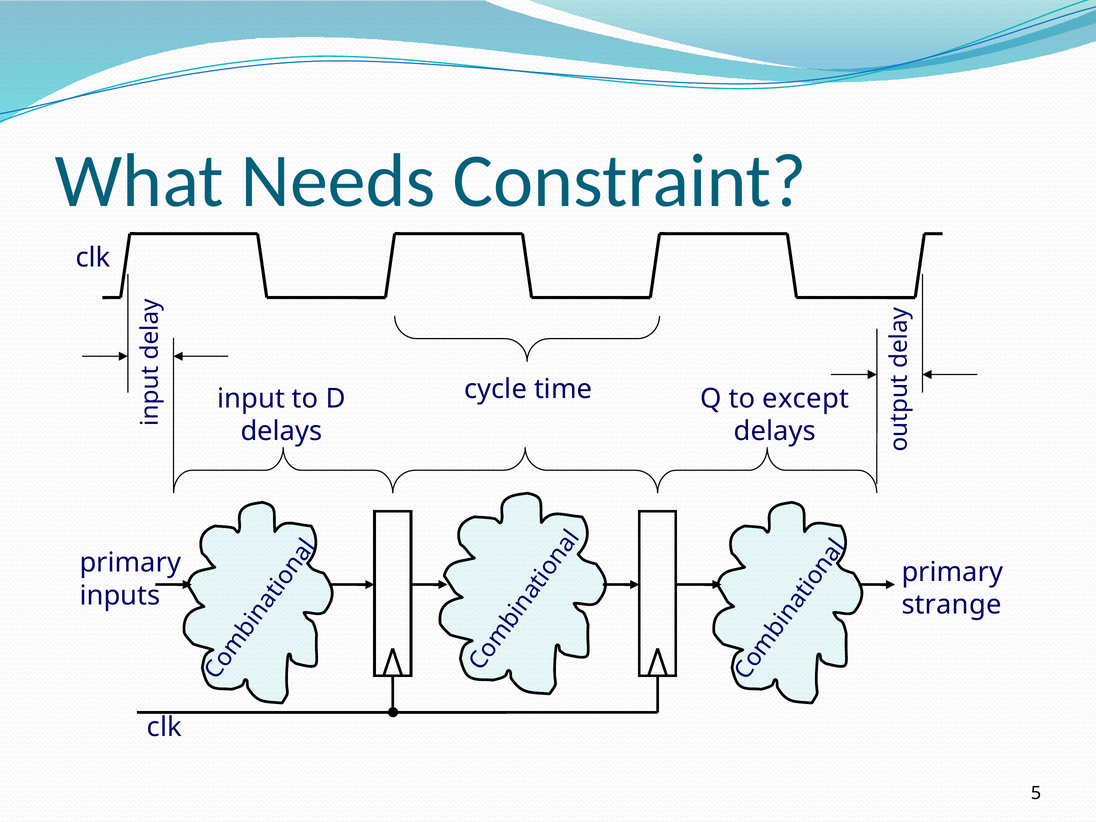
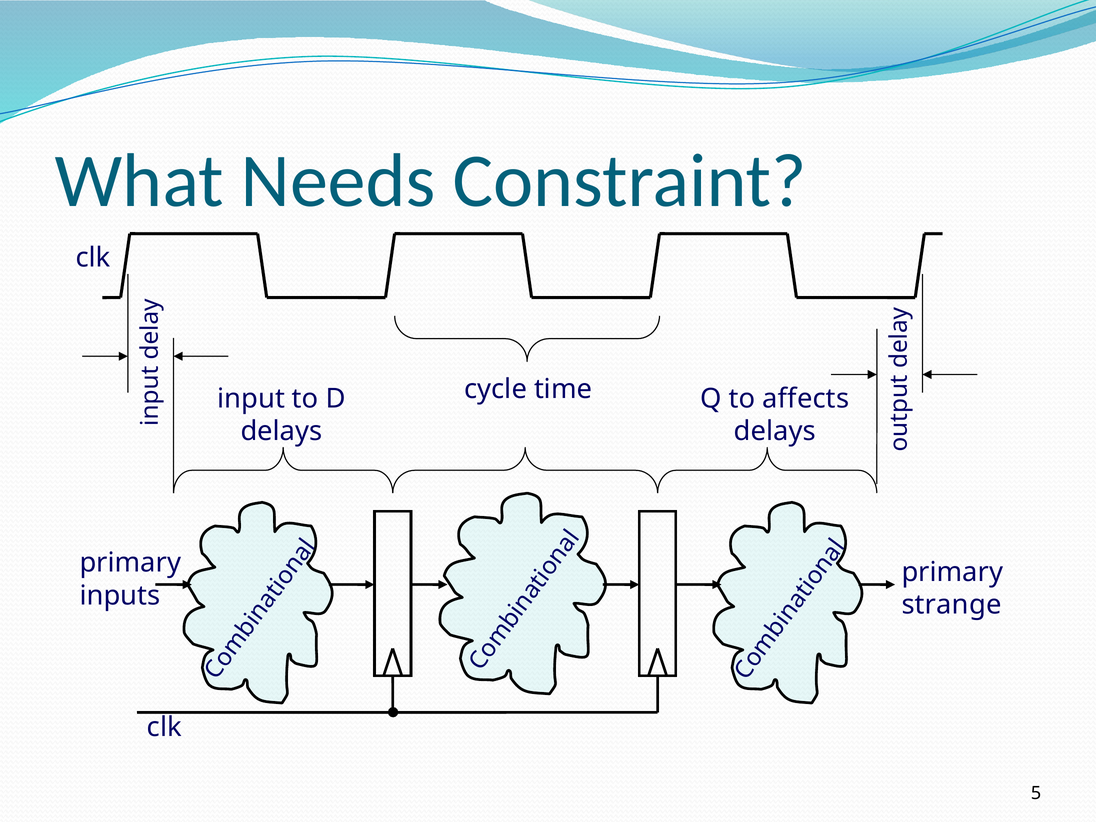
except: except -> affects (806, 399)
